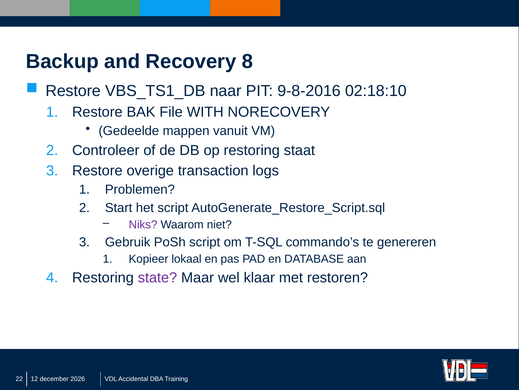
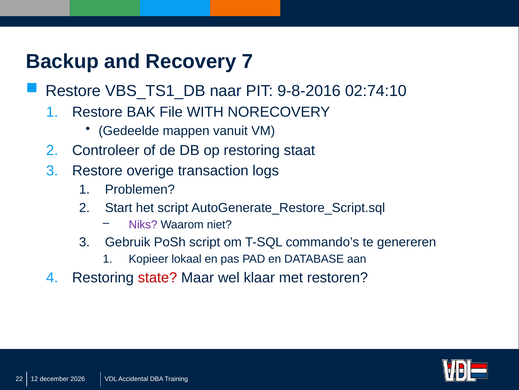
8: 8 -> 7 (248, 61)
02:18:10: 02:18:10 -> 02:74:10 (376, 91)
state colour: purple -> red (157, 277)
